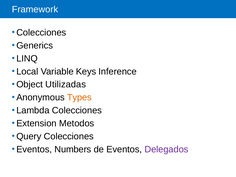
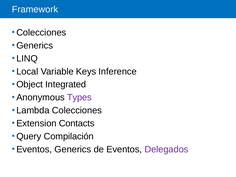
Utilizadas: Utilizadas -> Integrated (66, 84)
Types colour: orange -> purple (79, 97)
Metodos: Metodos -> Contacts (77, 123)
Query Colecciones: Colecciones -> Compilación (69, 136)
Eventos Numbers: Numbers -> Generics (73, 149)
